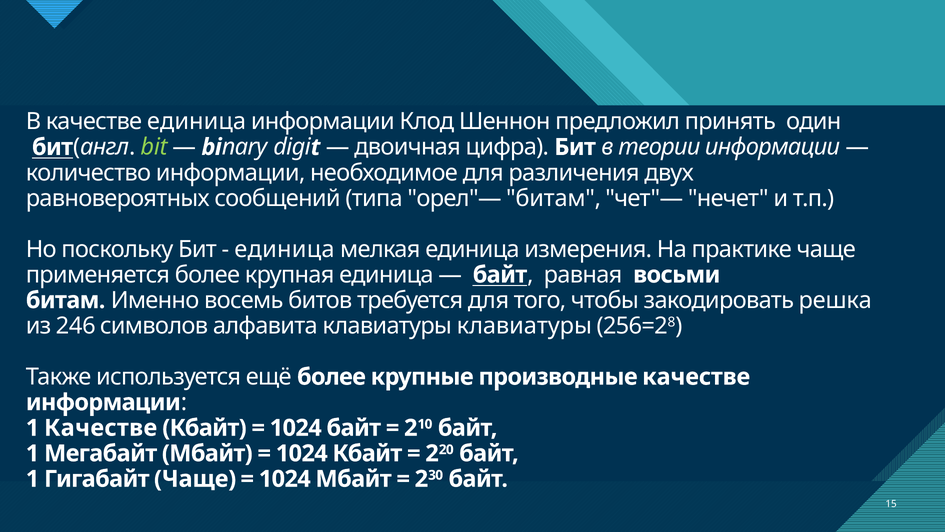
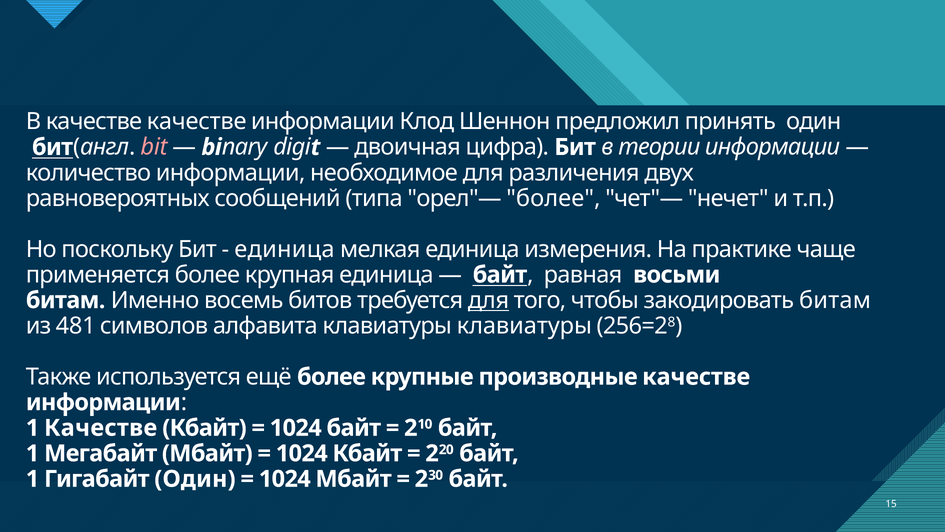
качестве единица: единица -> качестве (197, 122)
bit colour: light green -> pink (154, 147)
орел"— битам: битам -> более (553, 198)
для underline: none -> present (489, 300)
закодировать решка: решка -> битам (835, 300)
246: 246 -> 481 (76, 326)
Гигабайт Чаще: Чаще -> Один (195, 479)
